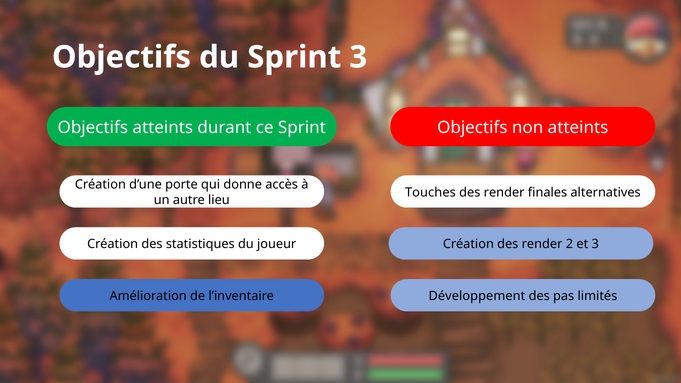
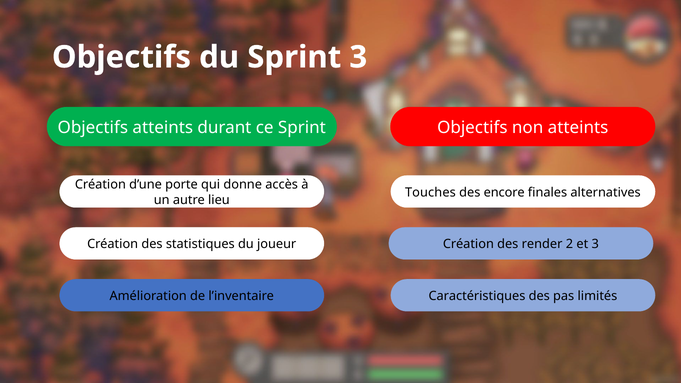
render: render -> encore (504, 192)
Développement: Développement -> Caractéristiques (477, 296)
